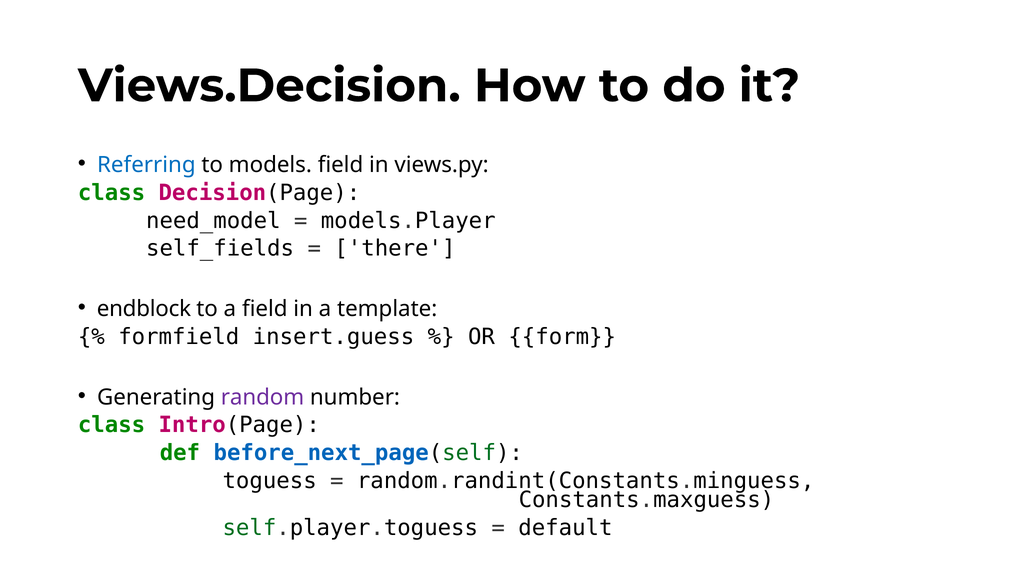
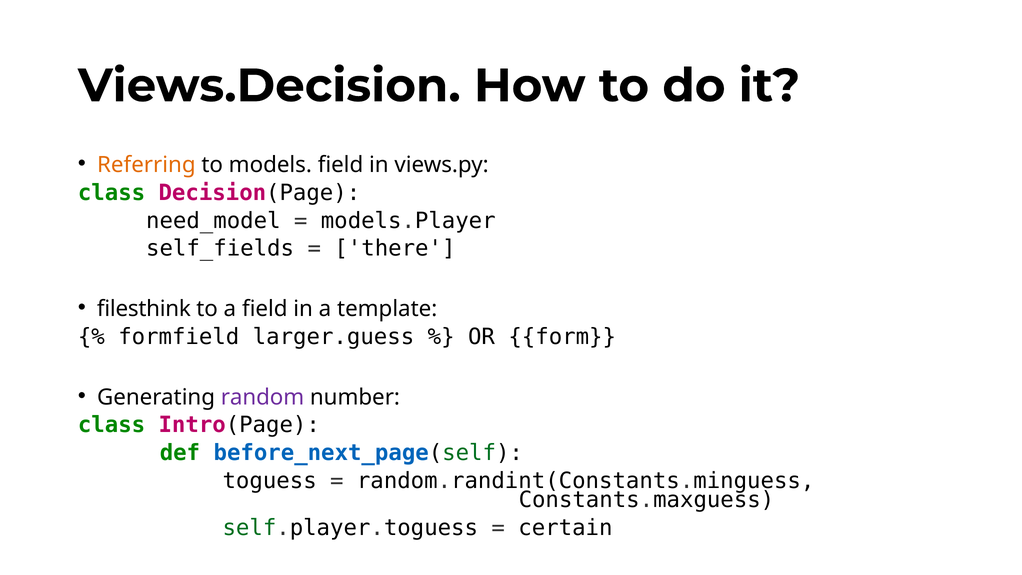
Referring colour: blue -> orange (146, 165)
endblock: endblock -> filesthink (144, 309)
insert.guess: insert.guess -> larger.guess (333, 337)
default: default -> certain (565, 528)
